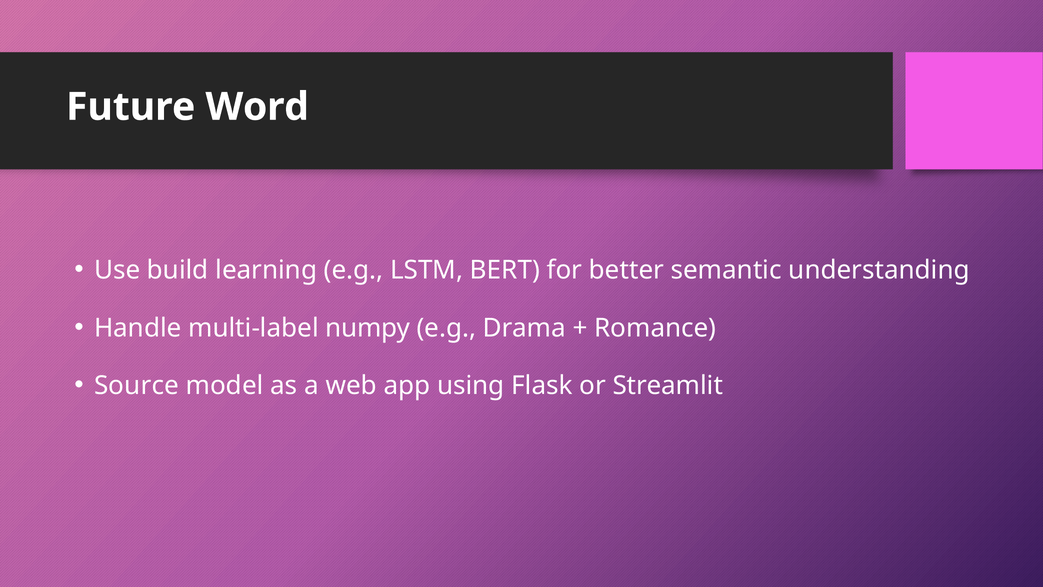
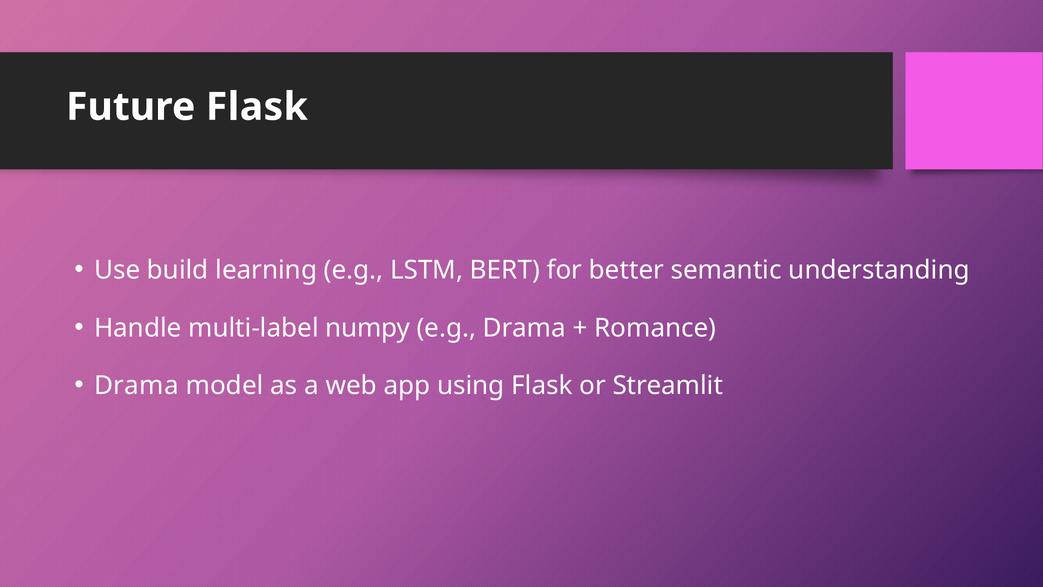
Future Word: Word -> Flask (257, 107)
Source: Source -> Drama (136, 386)
